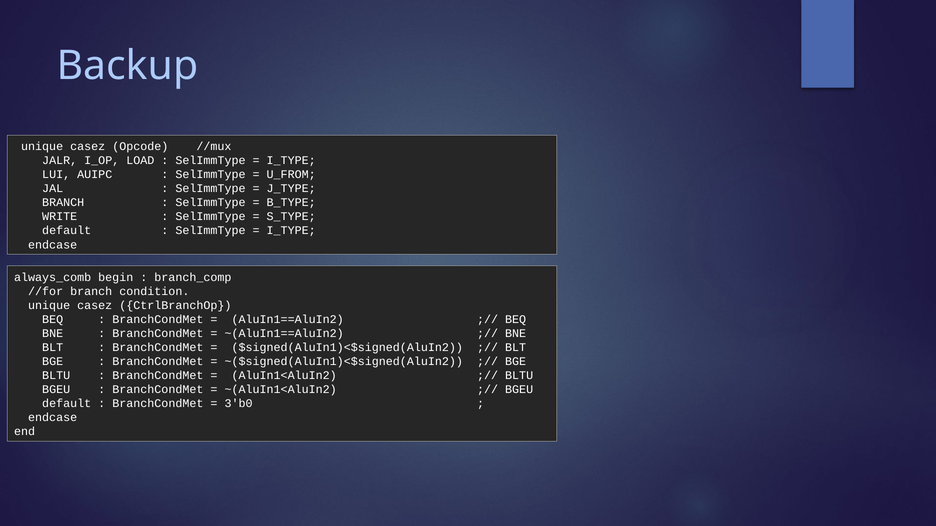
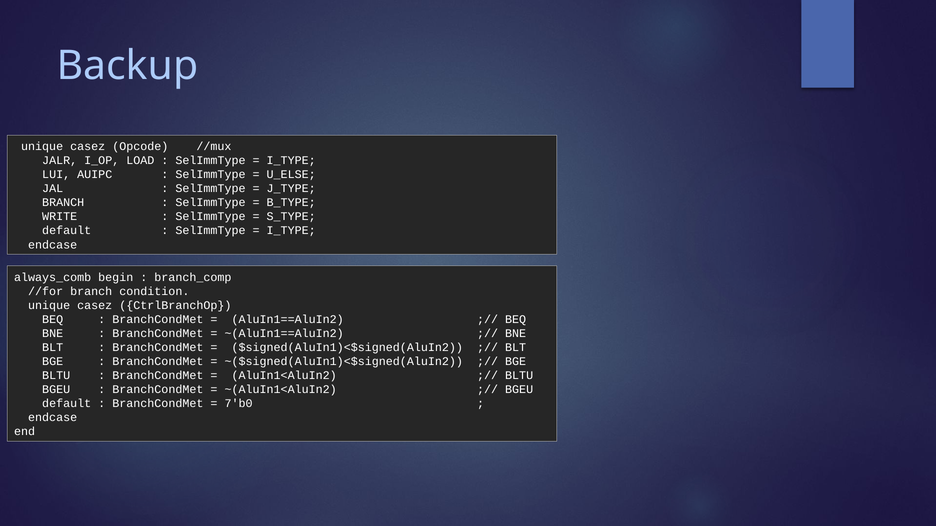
U_FROM: U_FROM -> U_ELSE (291, 175)
3'b0: 3'b0 -> 7'b0 (239, 404)
